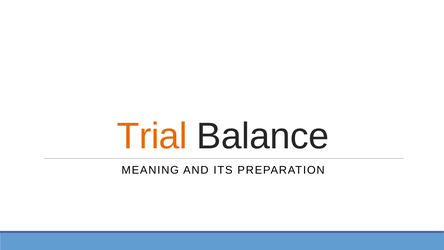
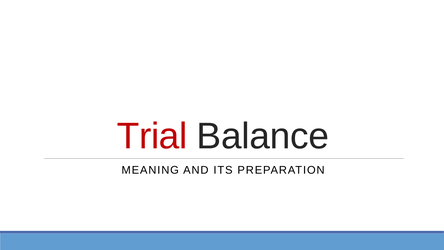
Trial colour: orange -> red (152, 136)
